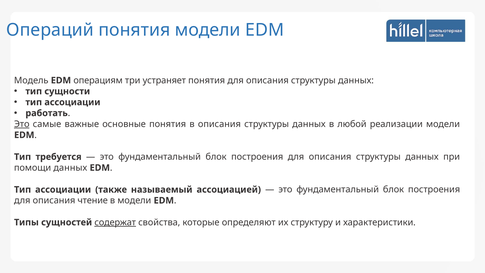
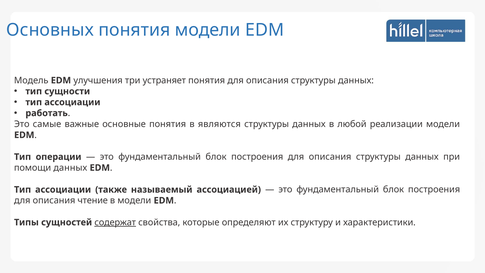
Операций: Операций -> Основных (50, 30)
операциям: операциям -> улучшения (98, 80)
Это underline: present -> none (22, 124)
в описания: описания -> являются (219, 124)
требуется: требуется -> операции (59, 157)
